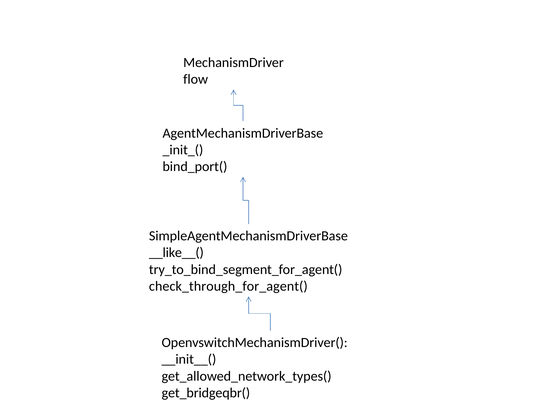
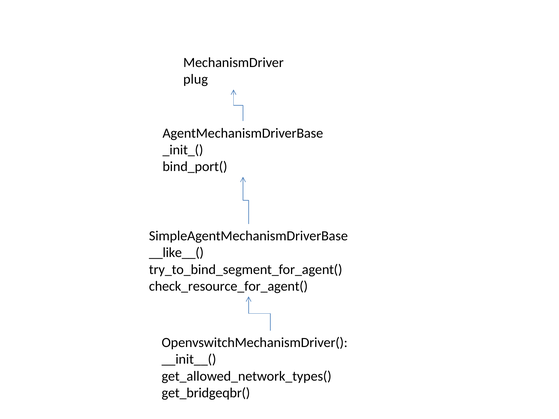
flow: flow -> plug (196, 79)
check_through_for_agent(: check_through_for_agent( -> check_resource_for_agent( (228, 286)
